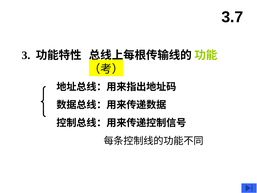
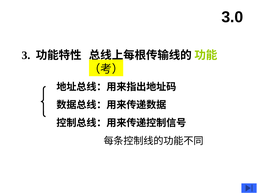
3.7: 3.7 -> 3.0 (232, 17)
